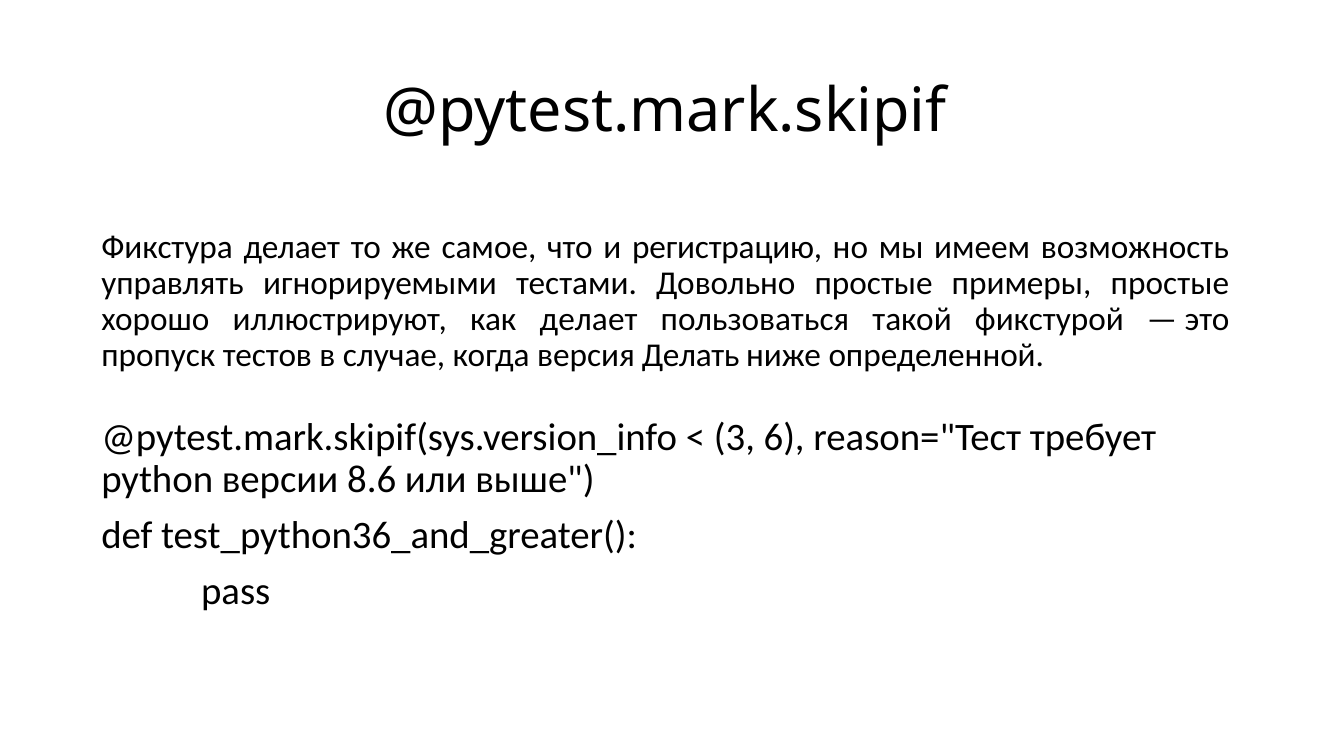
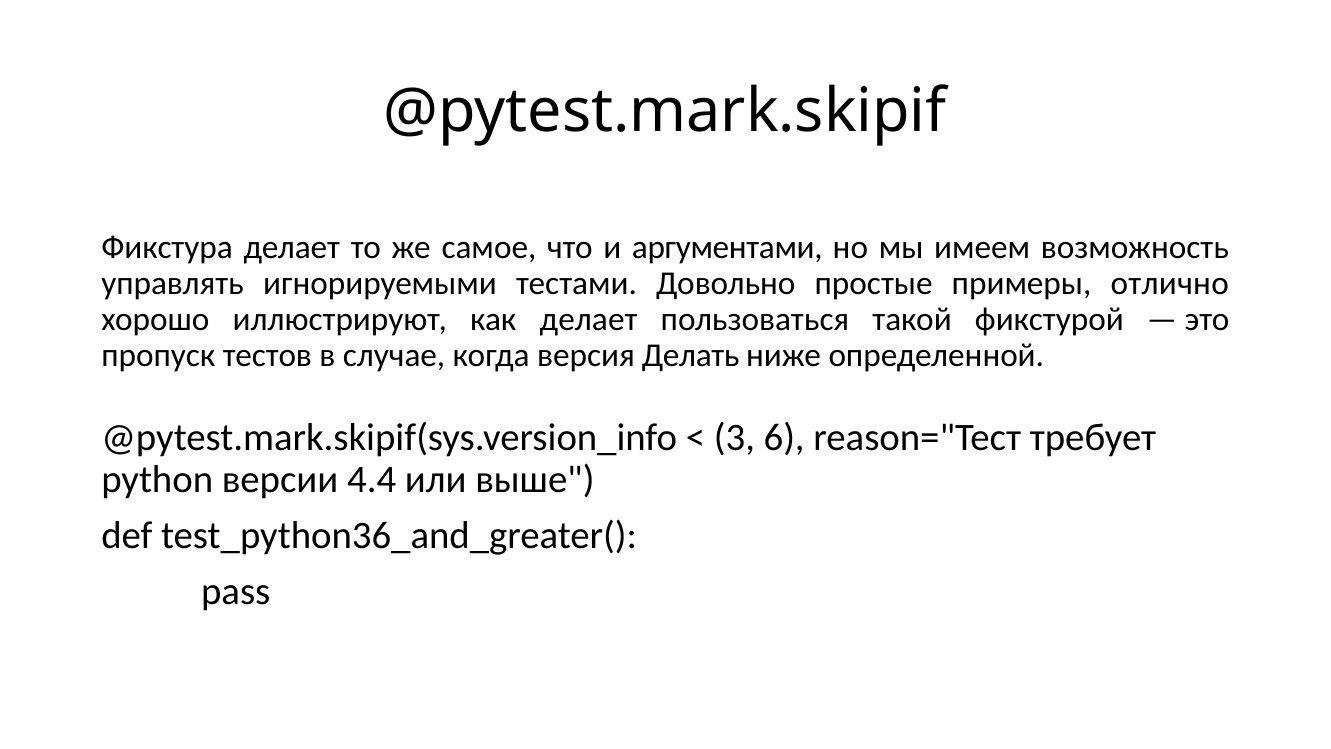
регистрацию: регистрацию -> аргументами (727, 247)
примеры простые: простые -> отлично (1170, 283)
8.6: 8.6 -> 4.4 (372, 480)
